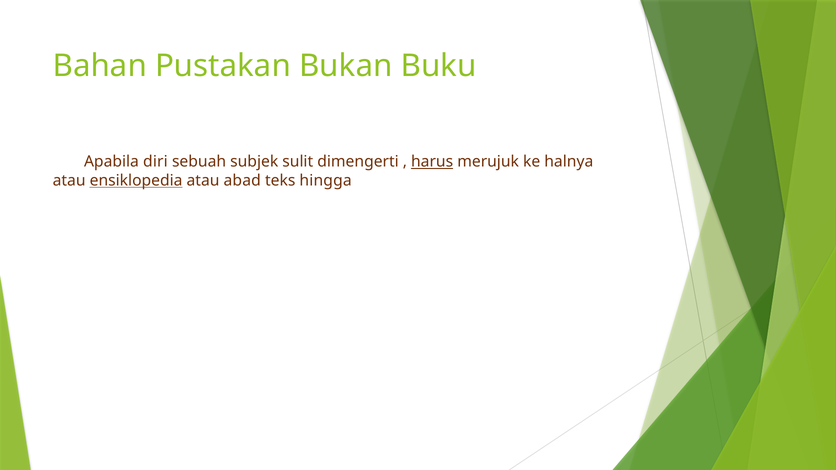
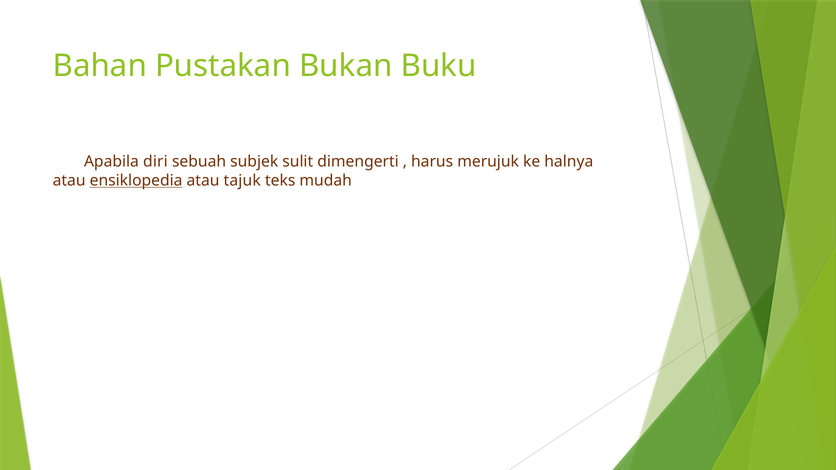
harus underline: present -> none (432, 162)
abad: abad -> tajuk (242, 181)
hingga: hingga -> mudah (326, 181)
